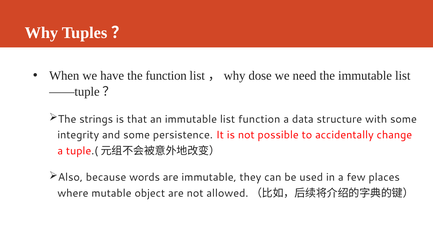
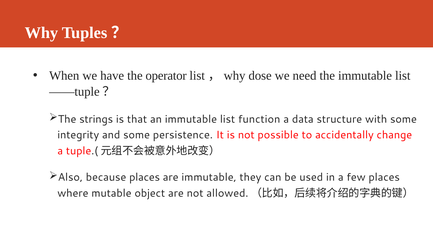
the function: function -> operator (166, 76)
because words: words -> places (145, 177)
